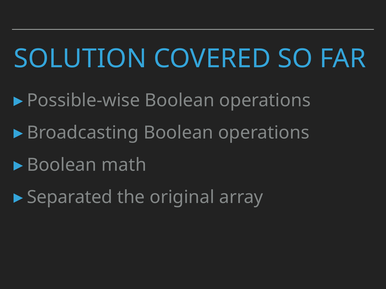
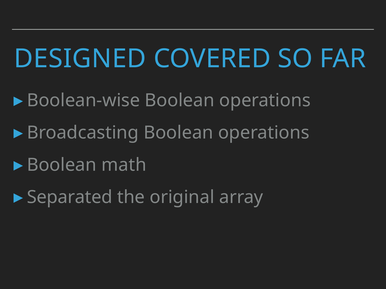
SOLUTION: SOLUTION -> DESIGNED (80, 59)
Possible-wise: Possible-wise -> Boolean-wise (83, 101)
